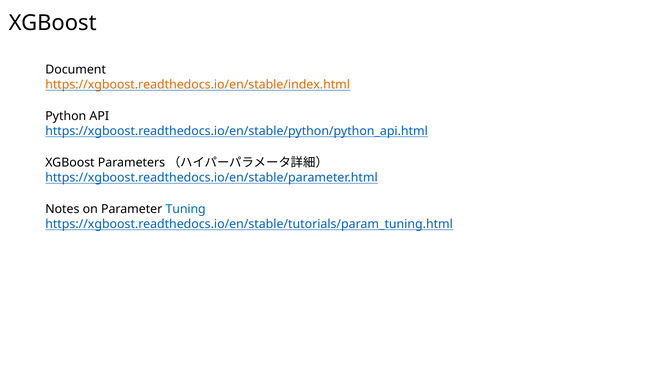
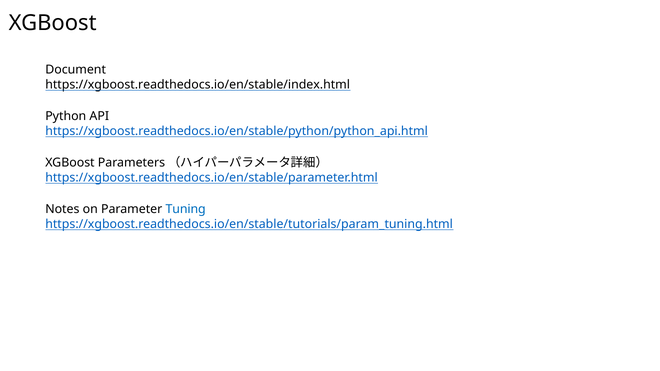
https://xgboost.readthedocs.io/en/stable/index.html colour: orange -> black (198, 85)
